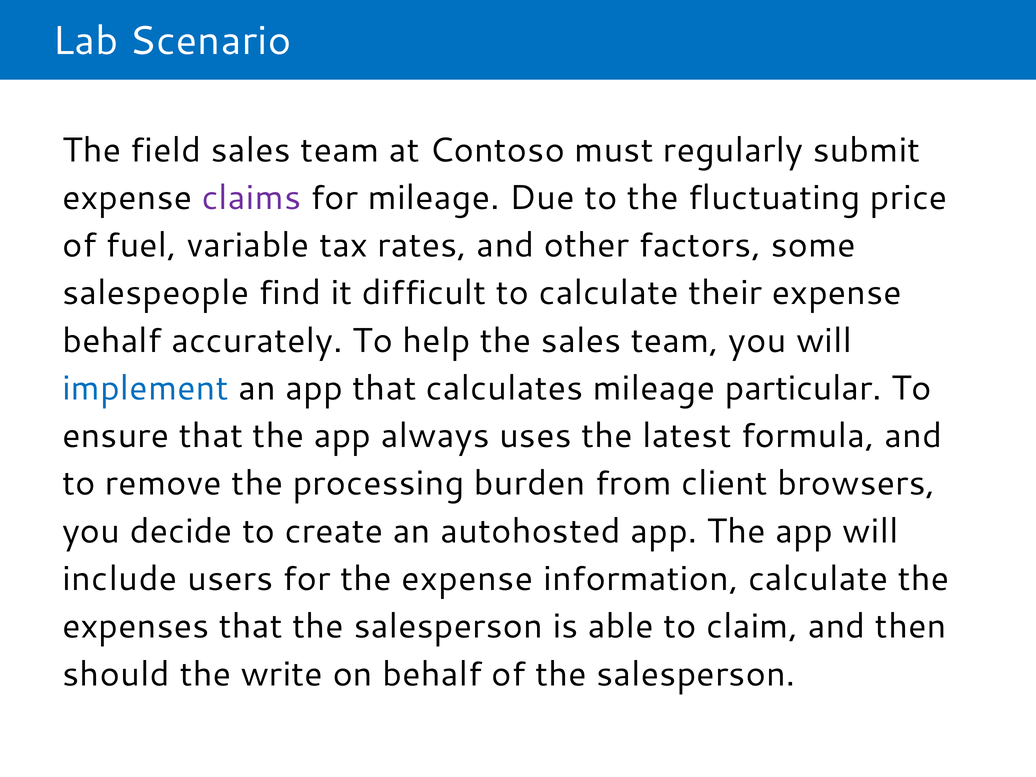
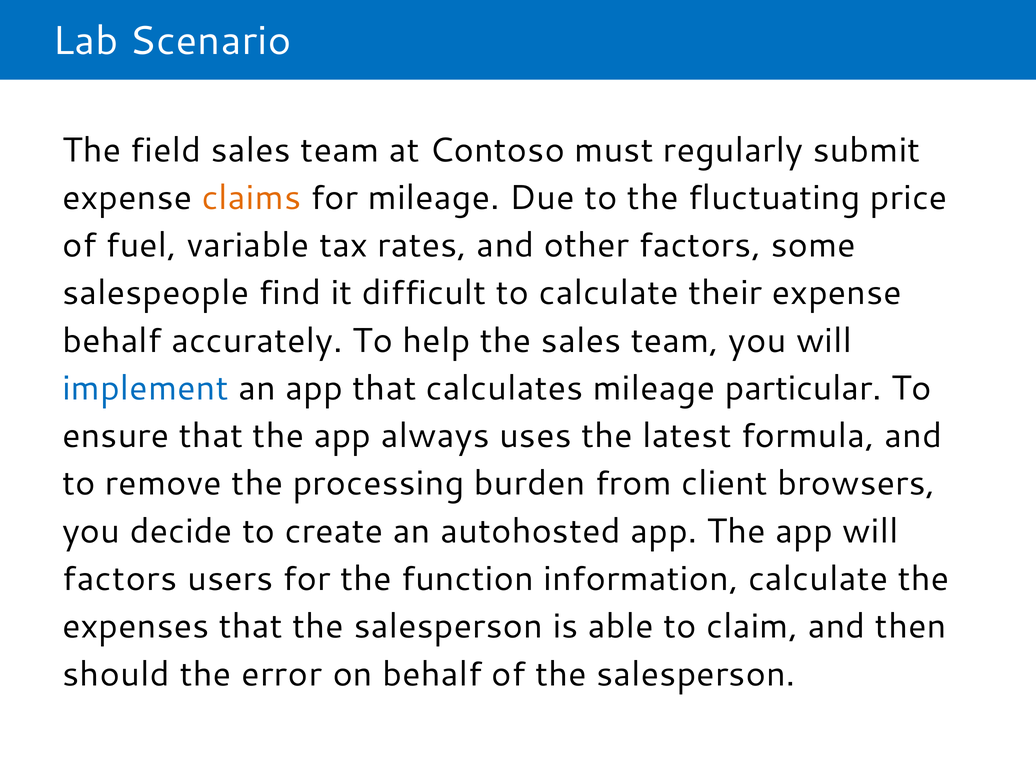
claims colour: purple -> orange (251, 198)
include: include -> factors (120, 579)
the expense: expense -> function (468, 579)
write: write -> error (282, 674)
